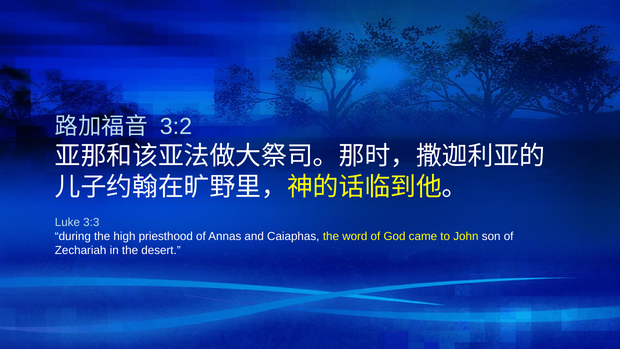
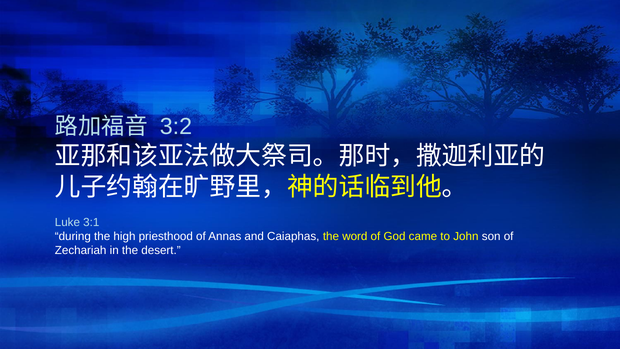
3:3: 3:3 -> 3:1 (91, 222)
